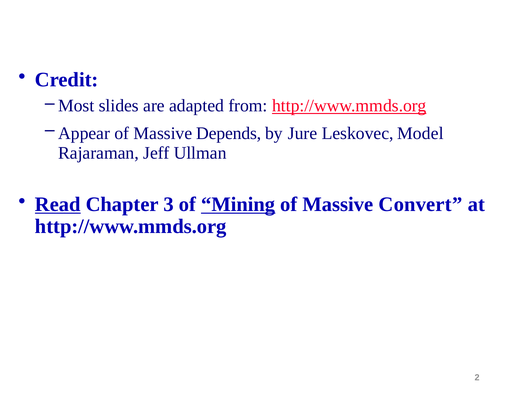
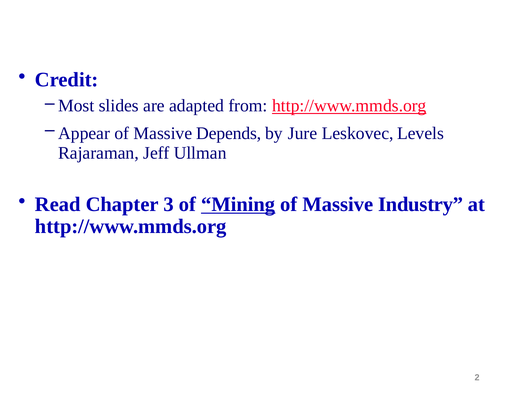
Model: Model -> Levels (421, 133)
Read underline: present -> none (58, 204)
Convert: Convert -> Industry (421, 204)
